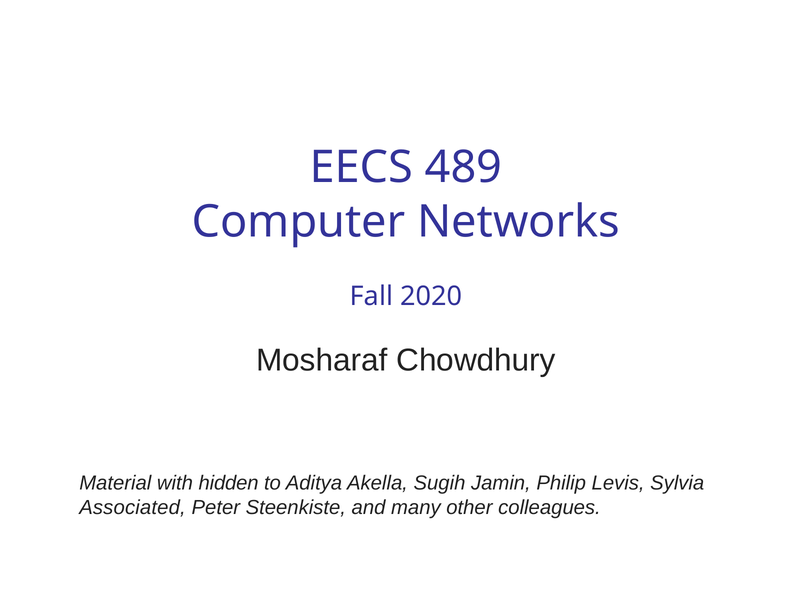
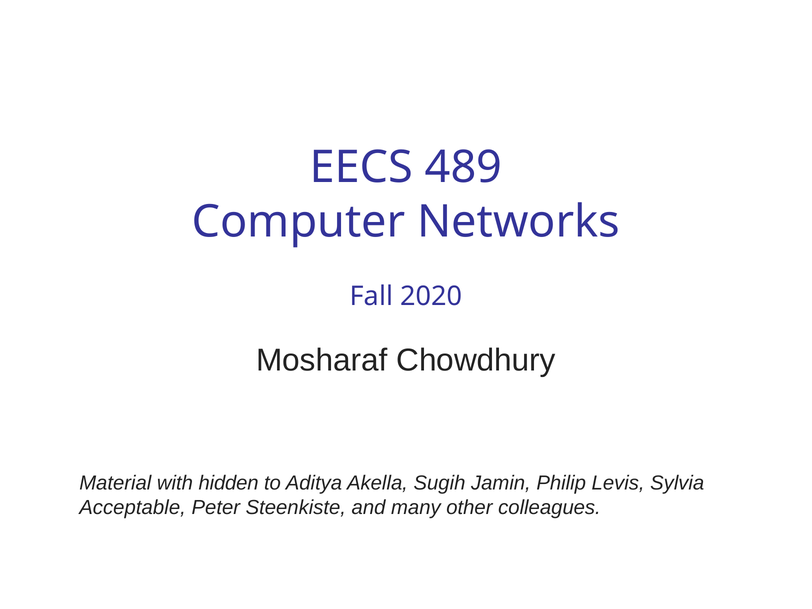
Associated: Associated -> Acceptable (133, 507)
